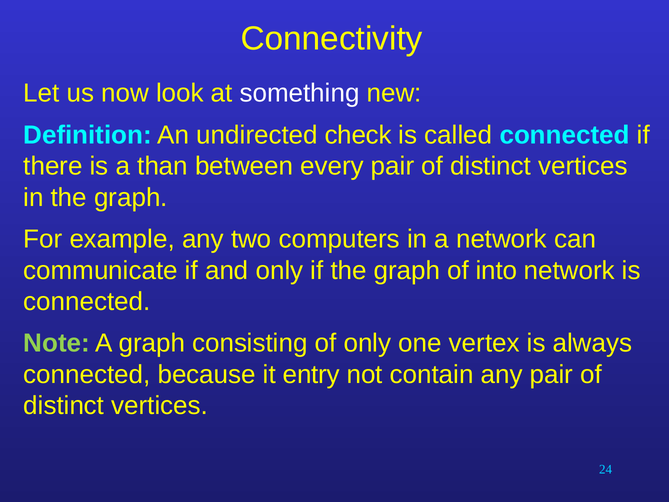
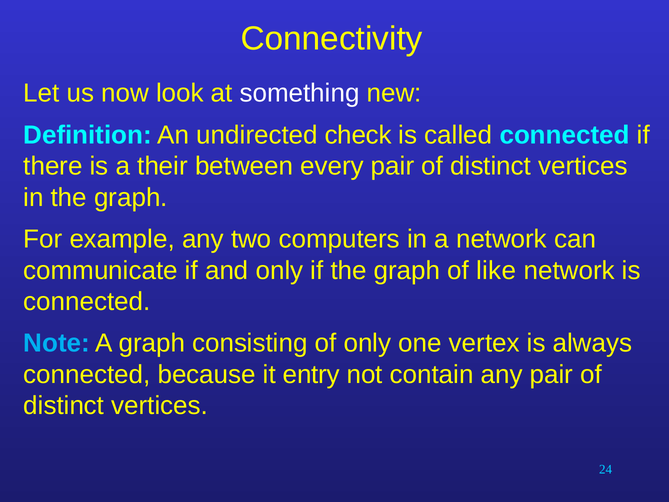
than: than -> their (163, 166)
into: into -> like (496, 270)
Note colour: light green -> light blue (57, 343)
